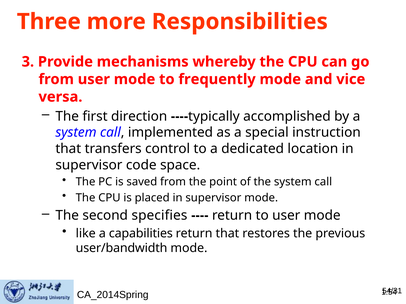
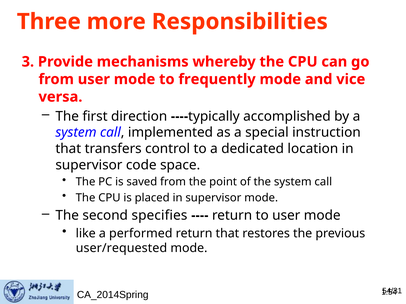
capabilities: capabilities -> performed (141, 234)
user/bandwidth: user/bandwidth -> user/requested (121, 249)
